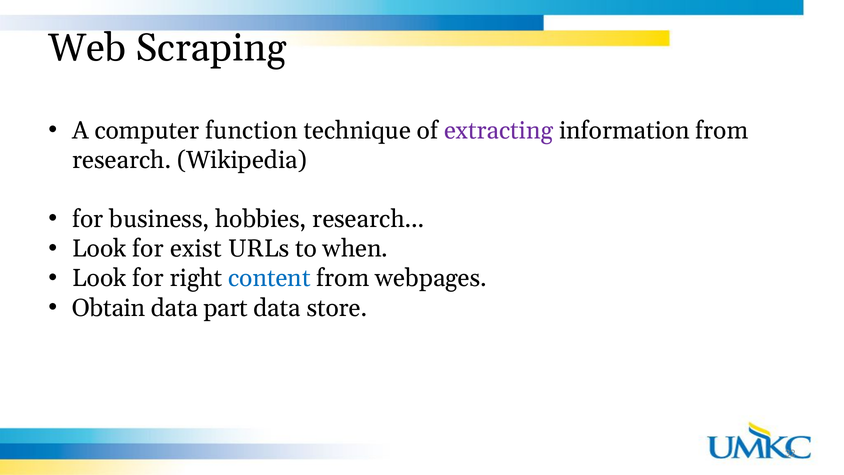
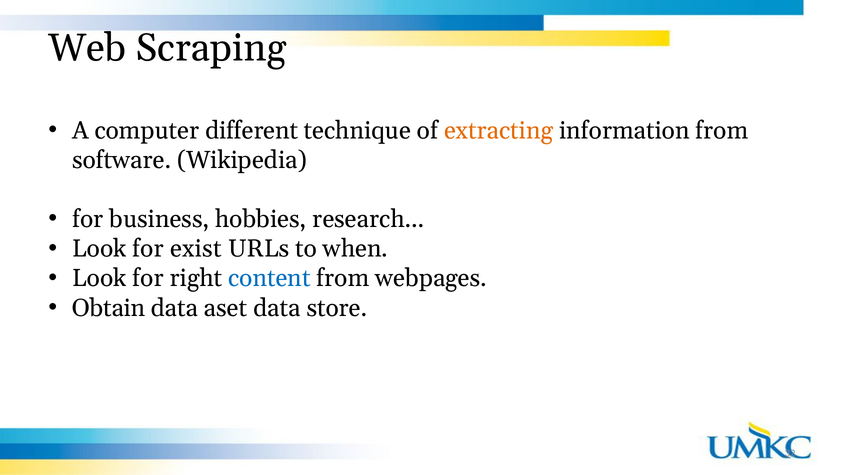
function: function -> different (252, 130)
extracting colour: purple -> orange (499, 130)
research: research -> software (122, 160)
part: part -> aset (226, 308)
